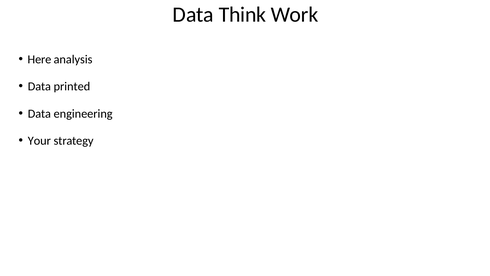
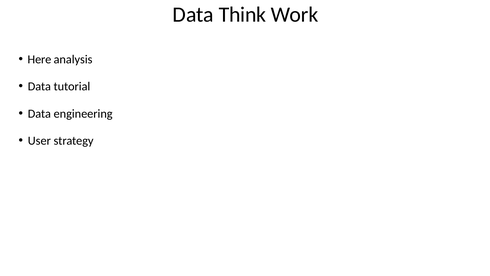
printed: printed -> tutorial (72, 86)
Your: Your -> User (39, 141)
